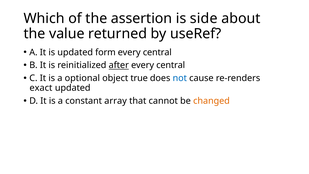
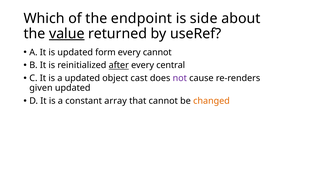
assertion: assertion -> endpoint (142, 18)
value underline: none -> present (67, 34)
central: central -> cannot (157, 52)
a optional: optional -> updated (82, 78)
true: true -> cast (139, 78)
not colour: blue -> purple (180, 78)
exact: exact -> given (41, 88)
